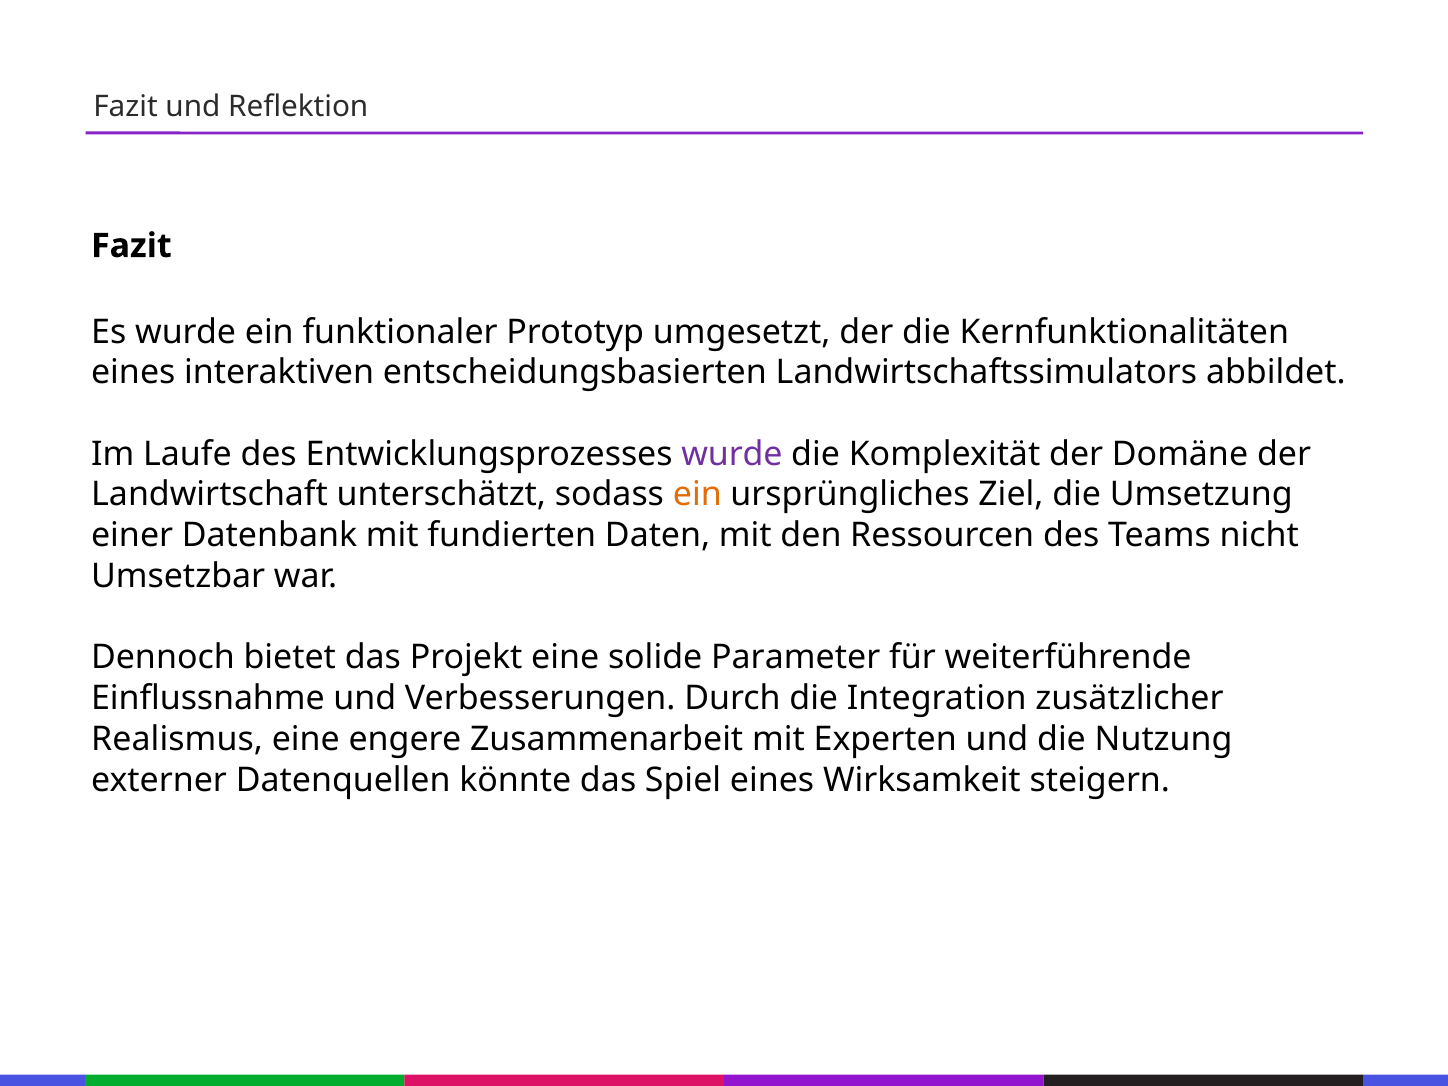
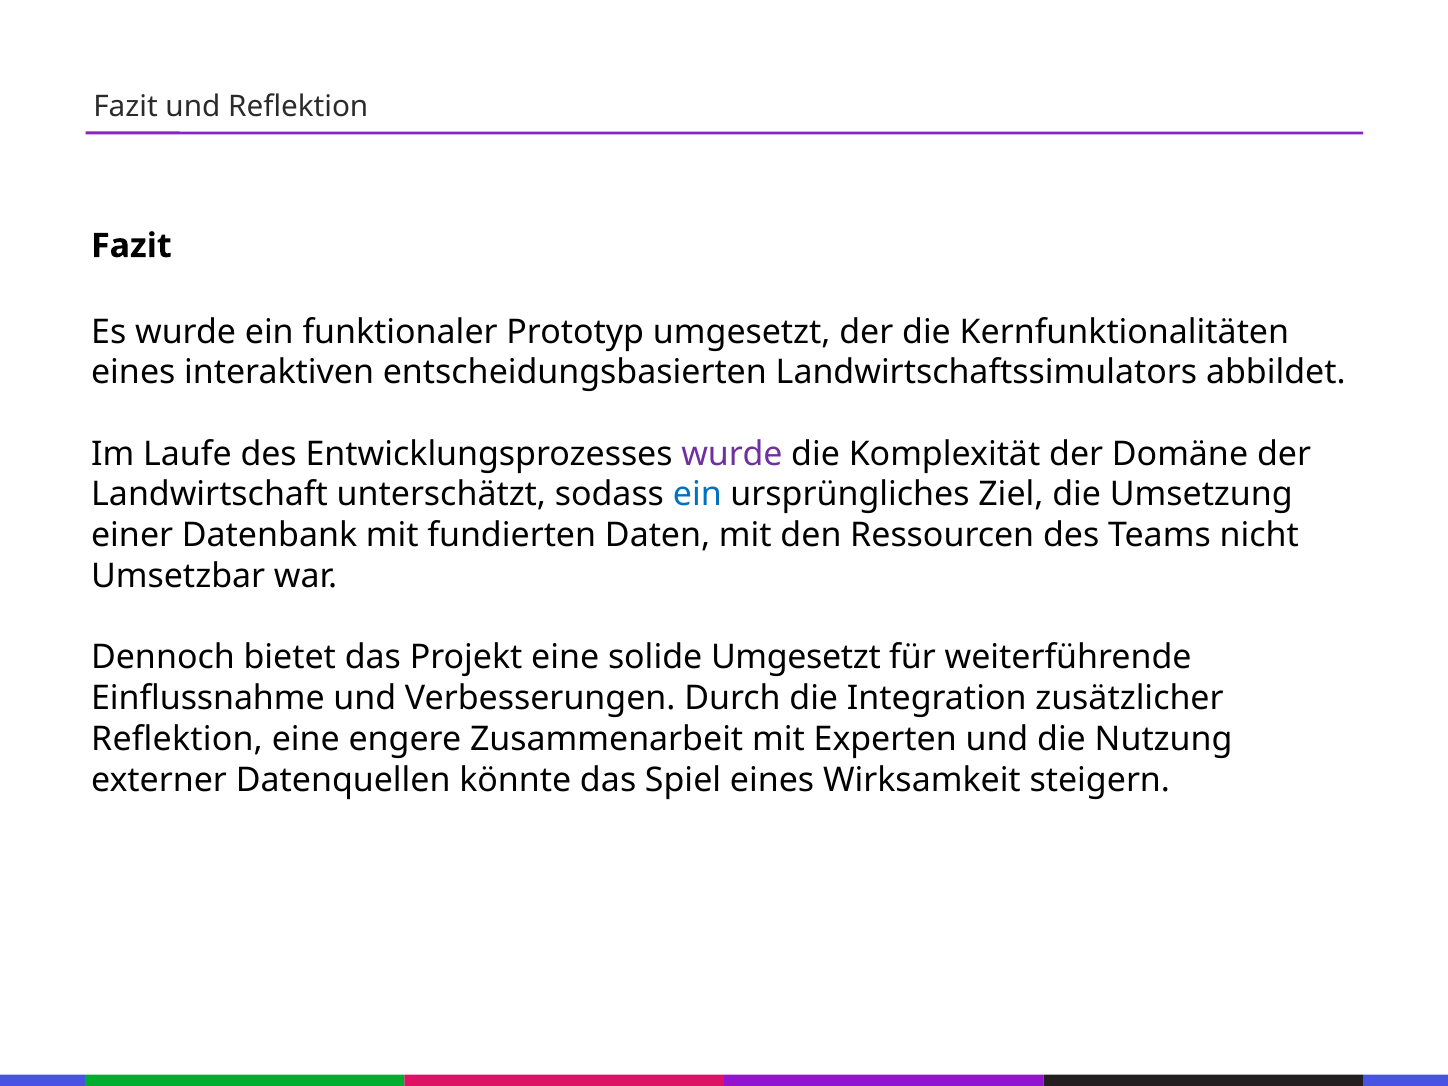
ein colour: orange -> blue (697, 495)
solide Parameter: Parameter -> Umgesetzt (796, 658)
Realismus: Realismus -> Reflektion (177, 739)
